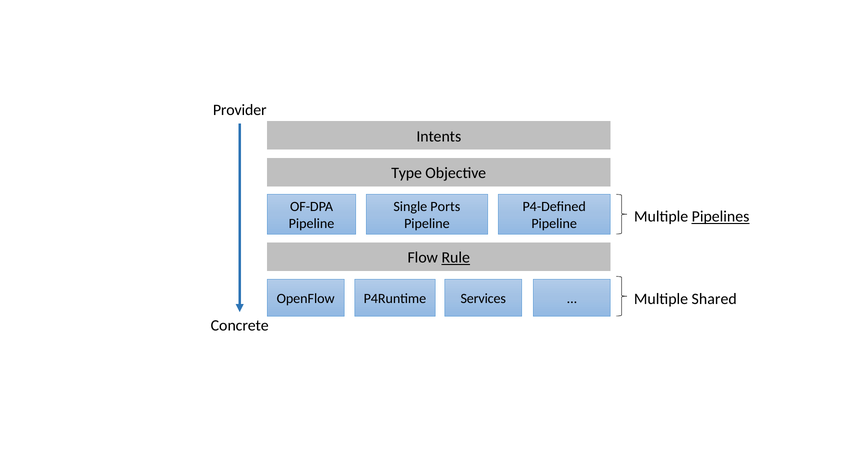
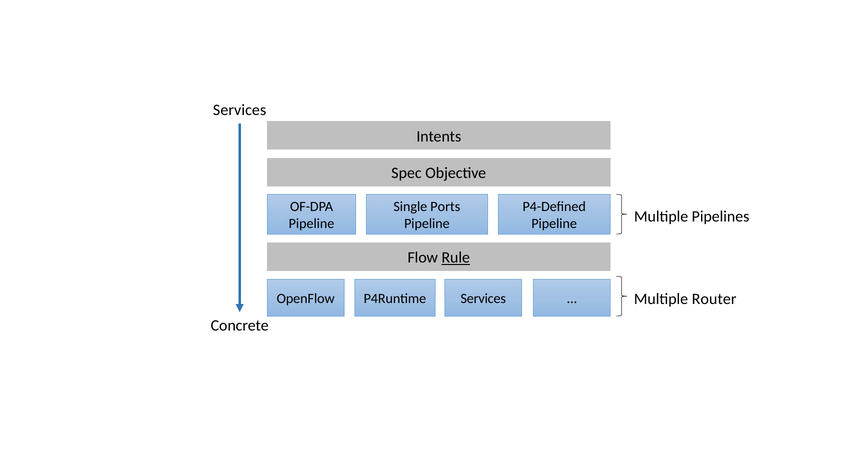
Provider: Provider -> Services (240, 110)
Type: Type -> Spec (406, 173)
Pipelines underline: present -> none (721, 217)
Shared: Shared -> Router (714, 299)
